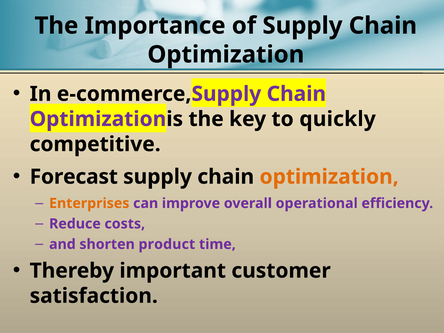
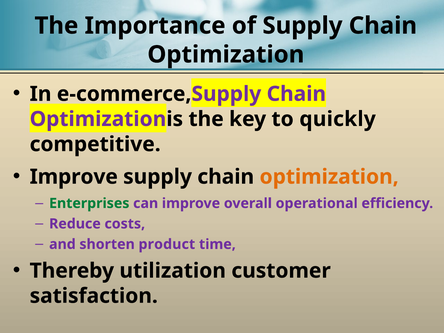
Forecast: Forecast -> Improve (74, 177)
Enterprises colour: orange -> green (89, 203)
important: important -> utilization (173, 271)
